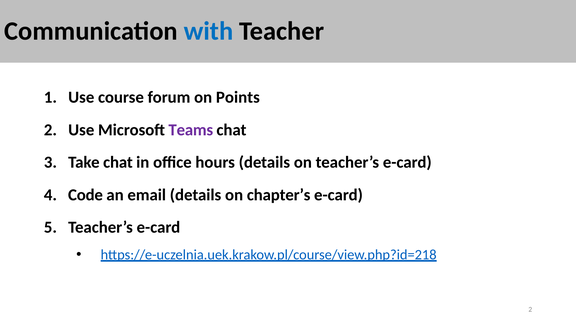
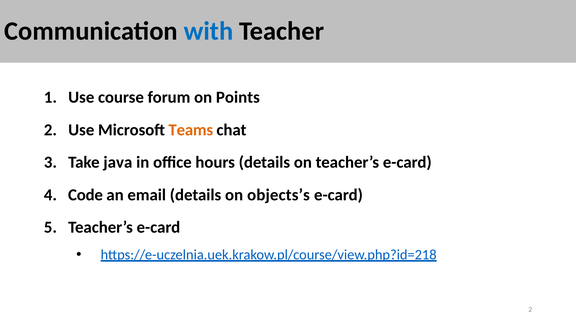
Teams colour: purple -> orange (191, 130)
Take chat: chat -> java (118, 162)
chapter’s: chapter’s -> objects’s (278, 195)
